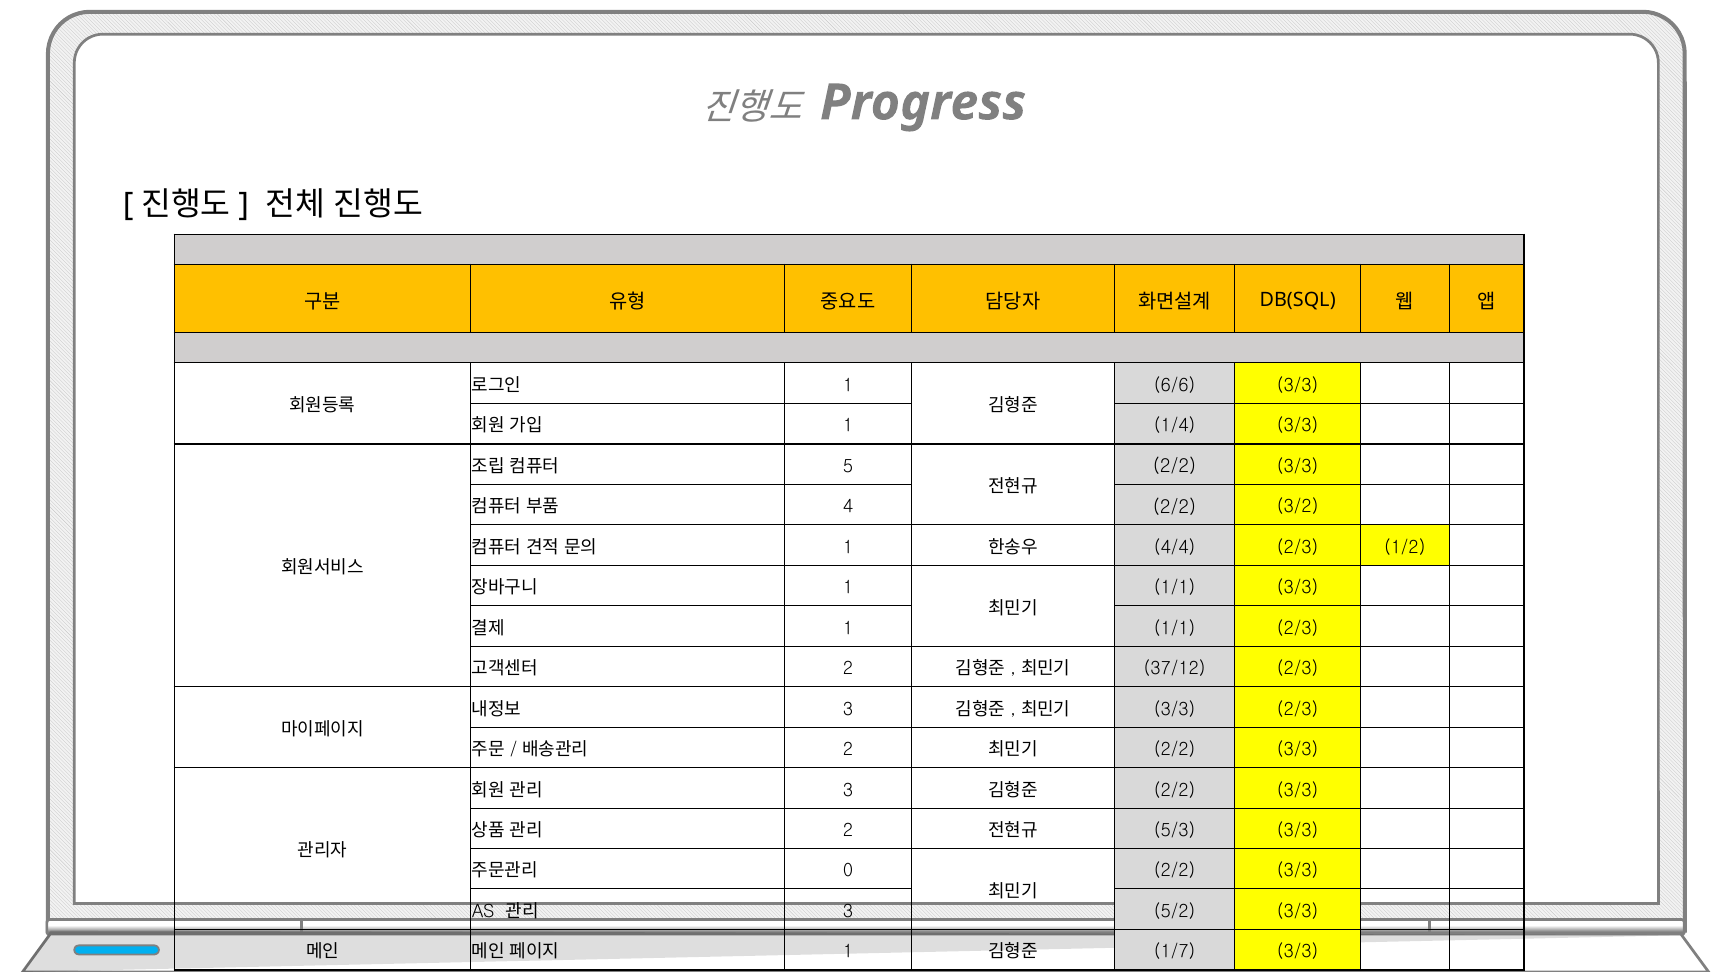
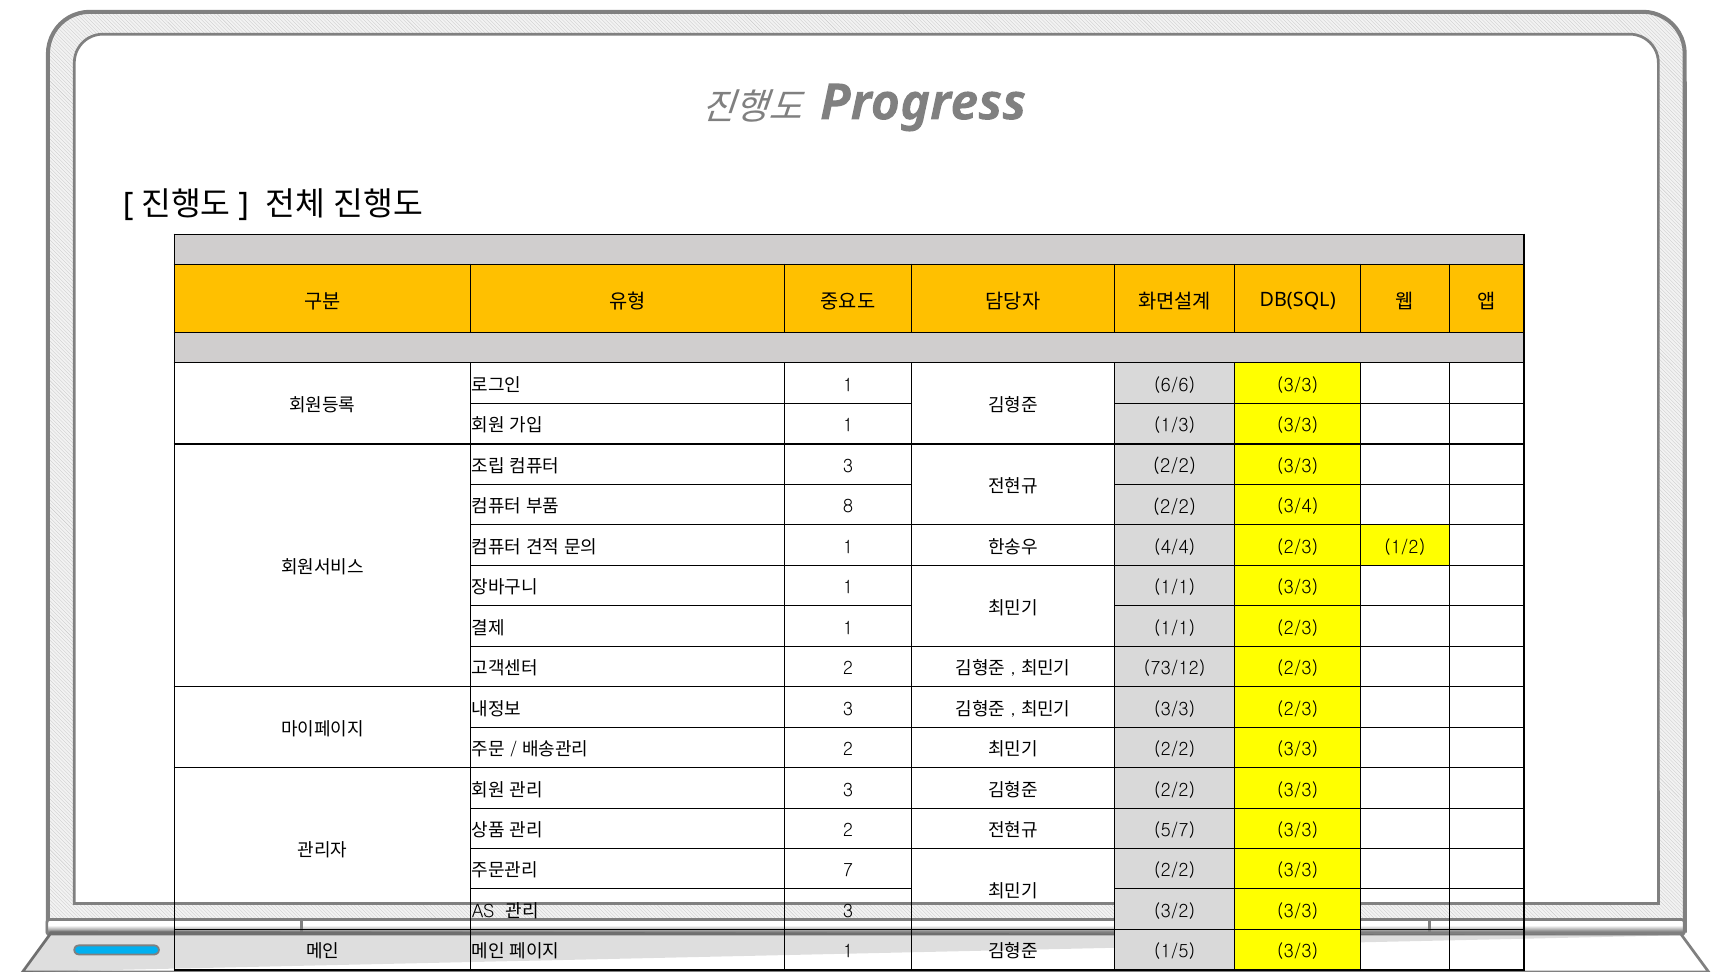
1/4: 1/4 -> 1/3 (1175, 426)
5: 5 -> 3 (848, 466)
4: 4 -> 8 (848, 507)
3/2: 3/2 -> 3/4 (1298, 507)
37/12: 37/12 -> 73/12 (1175, 669)
5/3: 5/3 -> 5/7 (1175, 831)
0: 0 -> 7 (848, 871)
5/2: 5/2 -> 3/2 (1175, 911)
1/7: 1/7 -> 1/5 (1175, 952)
